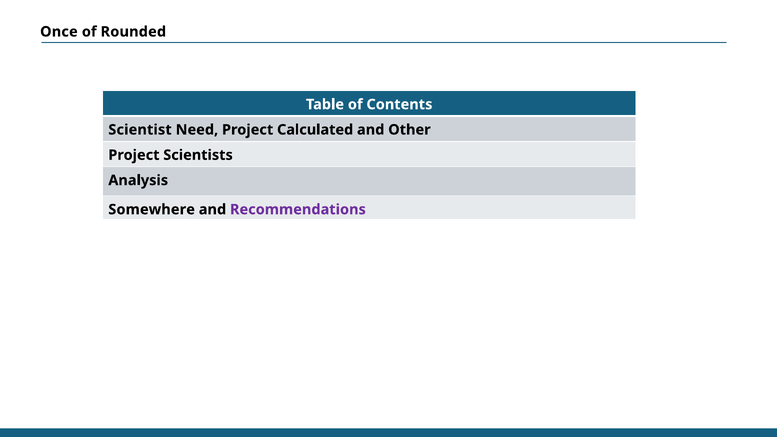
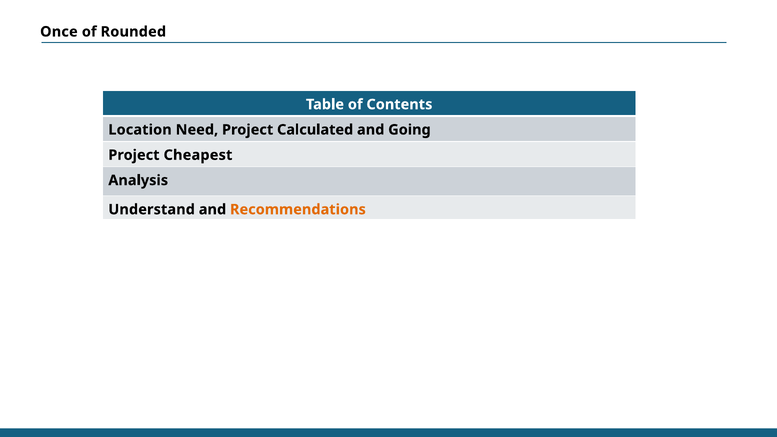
Scientist: Scientist -> Location (140, 130)
Other: Other -> Going (409, 130)
Scientists: Scientists -> Cheapest (198, 155)
Somewhere: Somewhere -> Understand (152, 210)
Recommendations colour: purple -> orange (298, 210)
